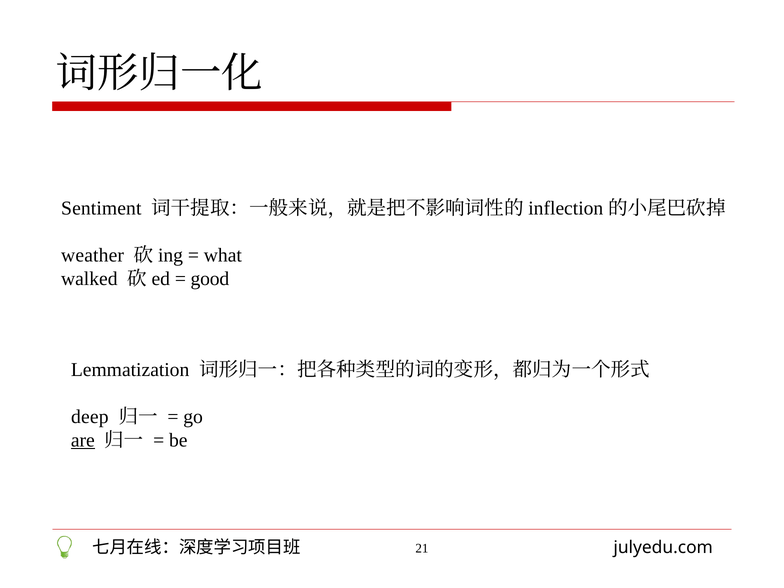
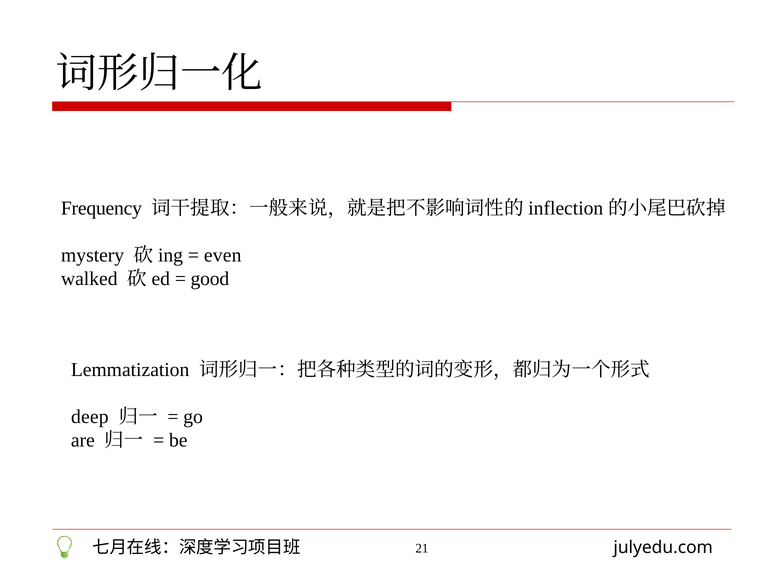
Sentiment: Sentiment -> Frequency (101, 208)
weather: weather -> mystery (93, 255)
what: what -> even (223, 255)
are underline: present -> none (83, 440)
